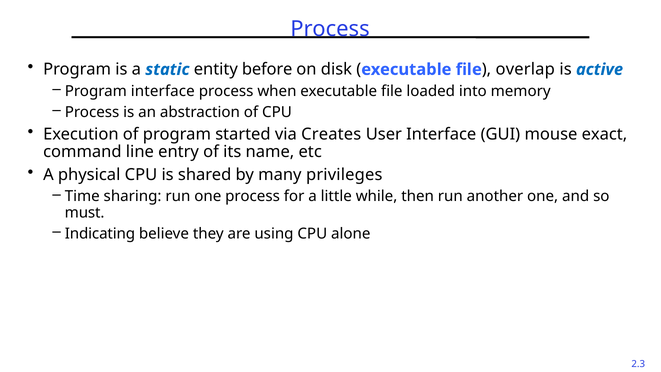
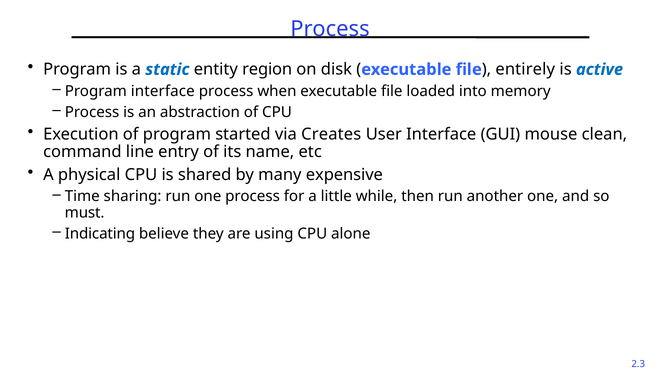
before: before -> region (267, 69)
overlap: overlap -> entirely (525, 69)
exact: exact -> clean (604, 134)
privileges: privileges -> expensive (344, 175)
